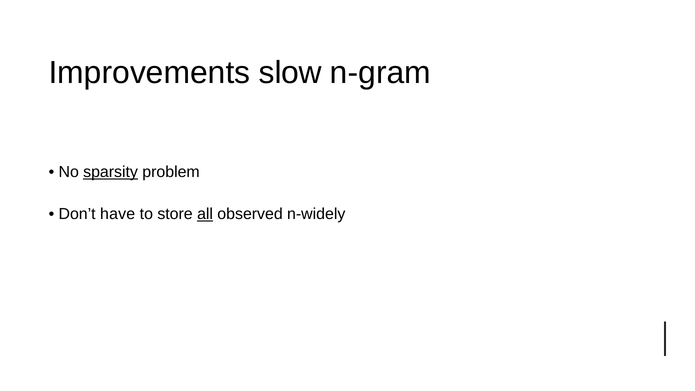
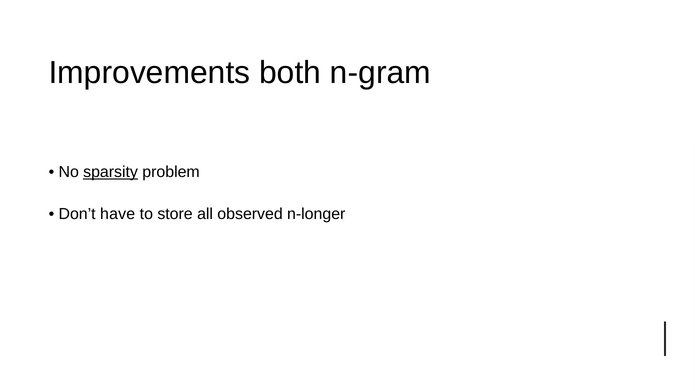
slow: slow -> both (290, 73)
all underline: present -> none (205, 214)
n-widely: n-widely -> n-longer (316, 214)
